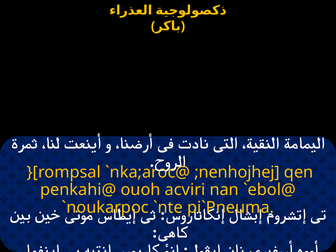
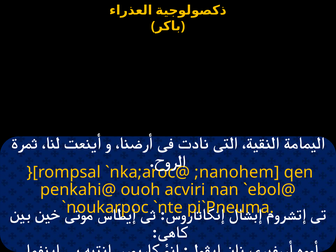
;nenhojhej: ;nenhojhej -> ;nanohem (237, 172)
